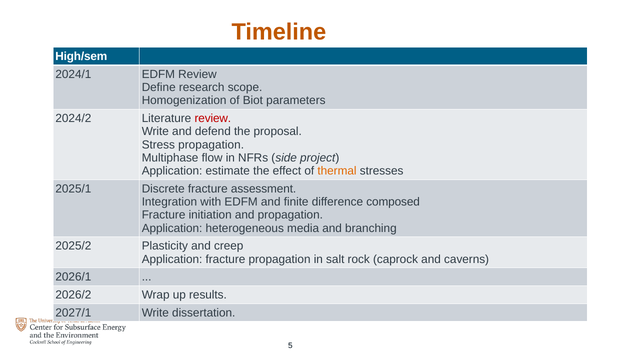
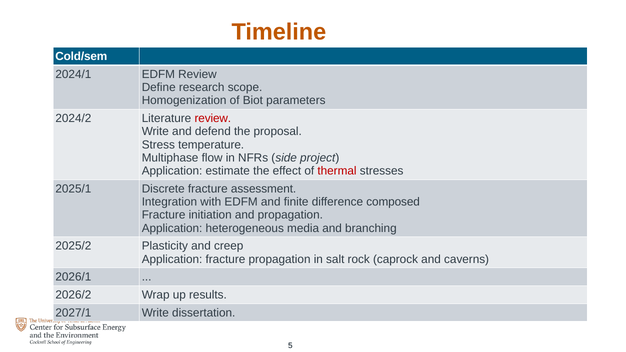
High/sem: High/sem -> Cold/sem (81, 56)
Stress propagation: propagation -> temperature (211, 145)
thermal colour: orange -> red (337, 171)
